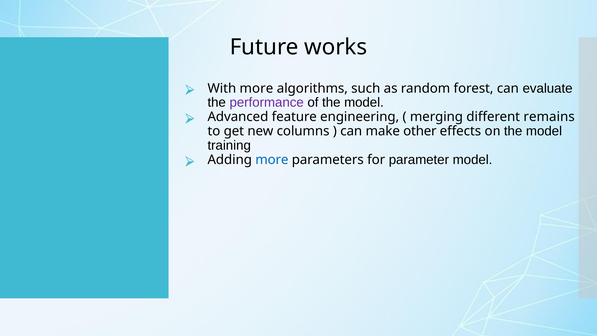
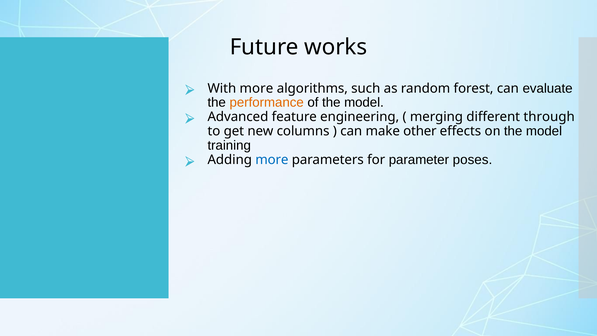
performance colour: purple -> orange (267, 103)
remains: remains -> through (549, 117)
parameter model: model -> poses (473, 160)
